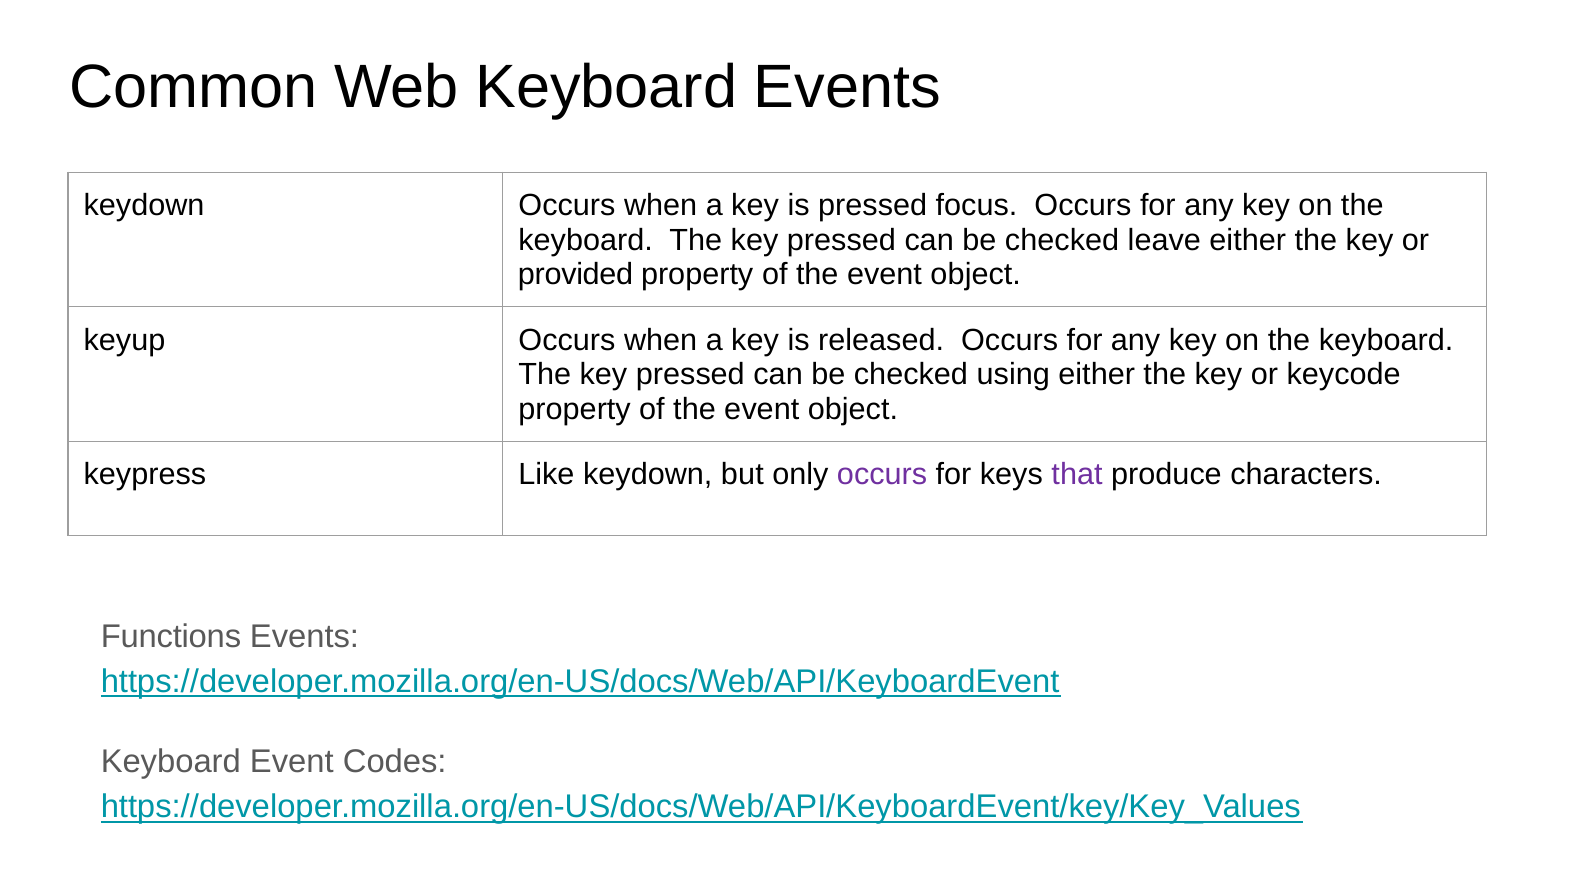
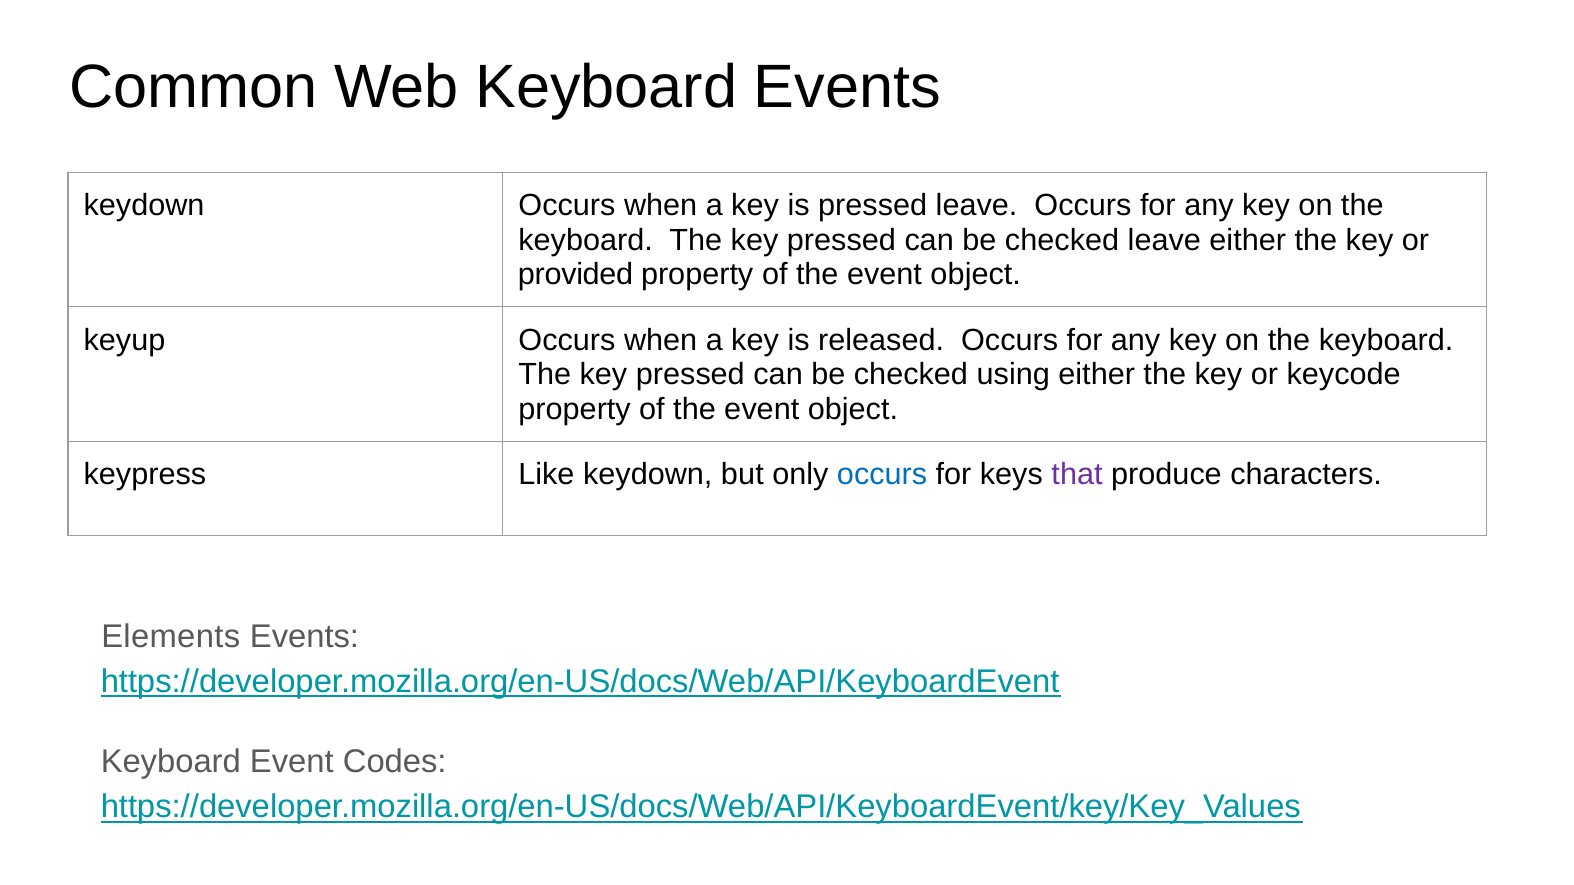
pressed focus: focus -> leave (977, 206)
occurs colour: purple -> blue (882, 475)
Functions: Functions -> Elements (171, 637)
